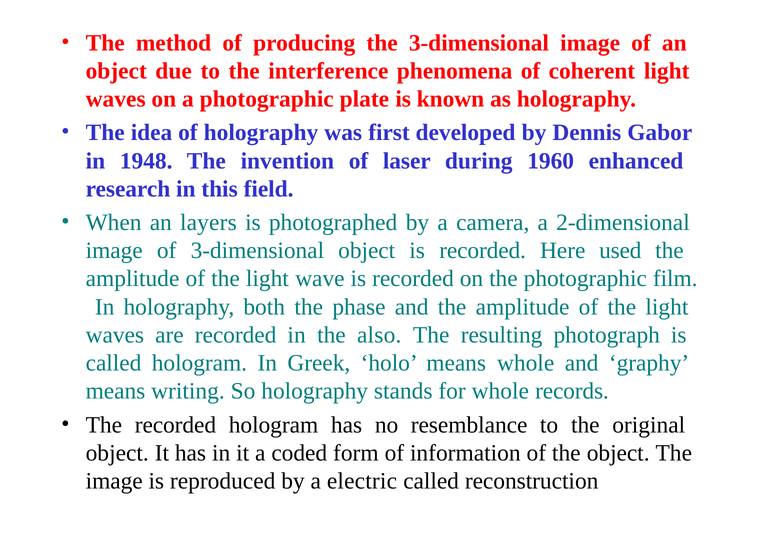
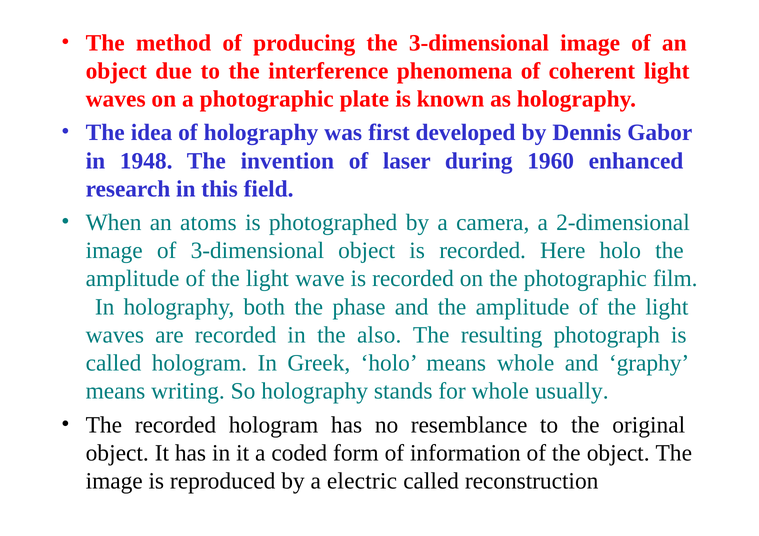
layers: layers -> atoms (208, 223)
Here used: used -> holo (620, 251)
records: records -> usually (572, 391)
